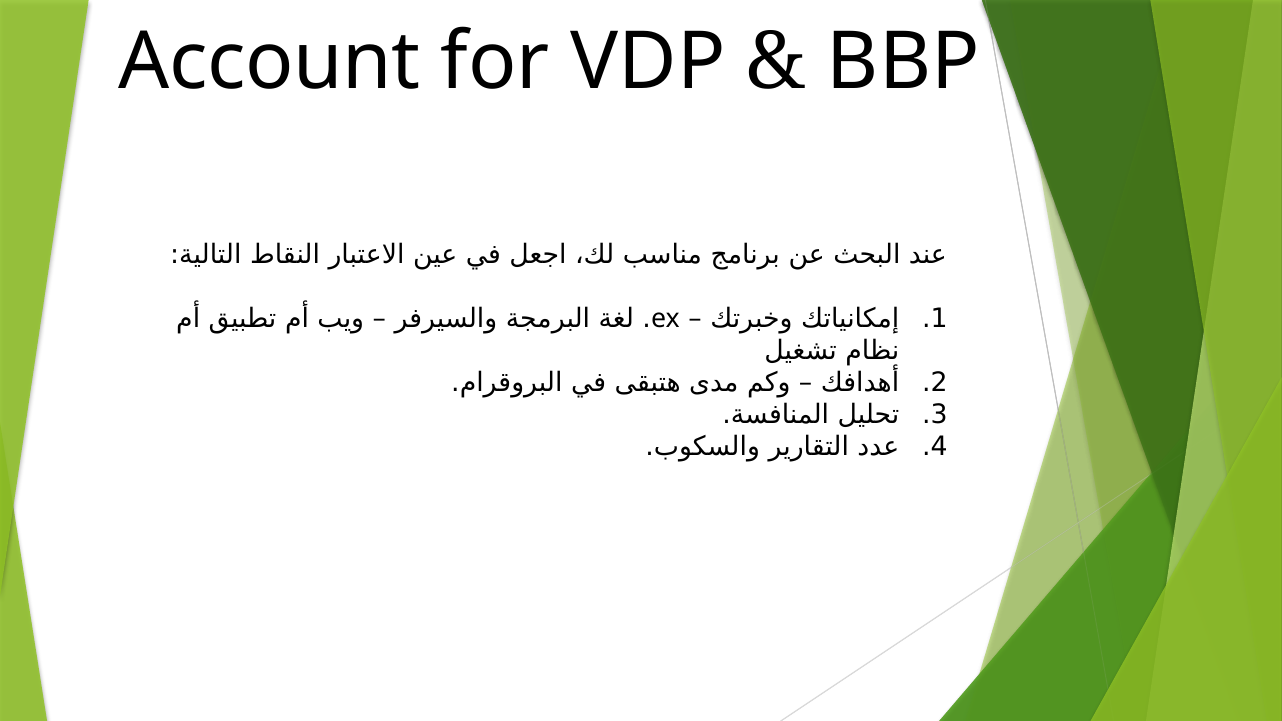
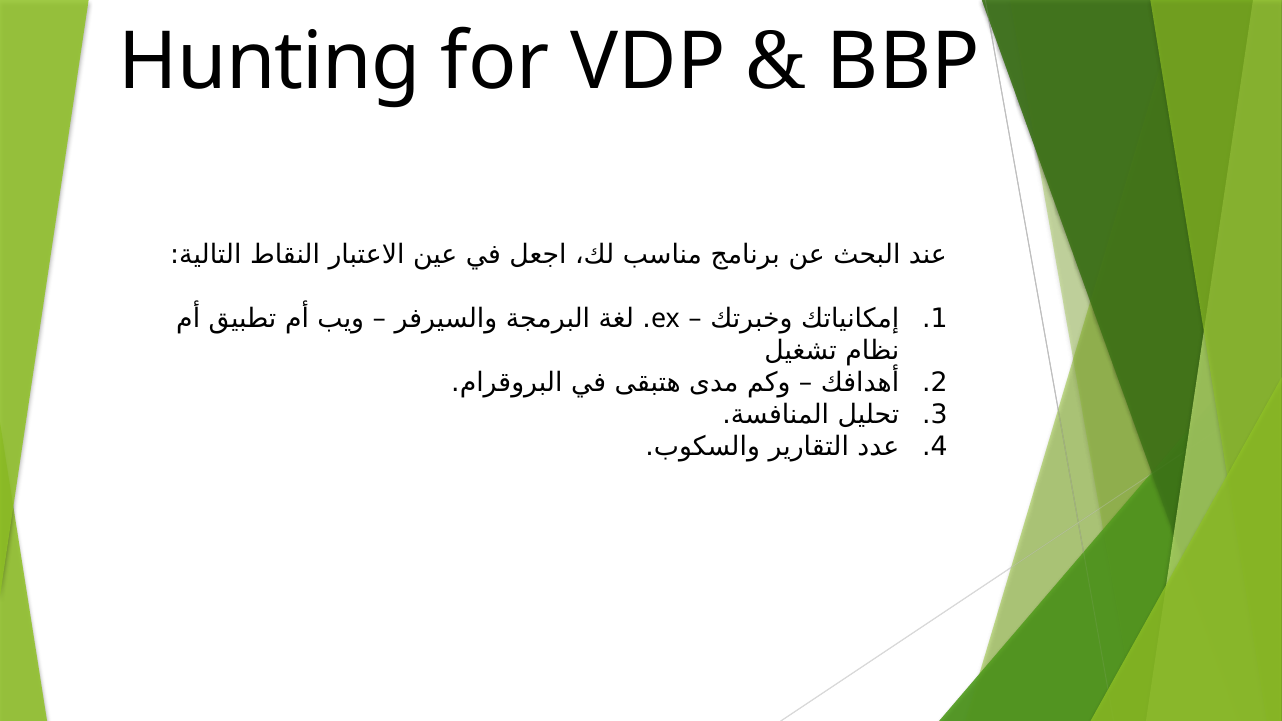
Account: Account -> Hunting (270, 62)
